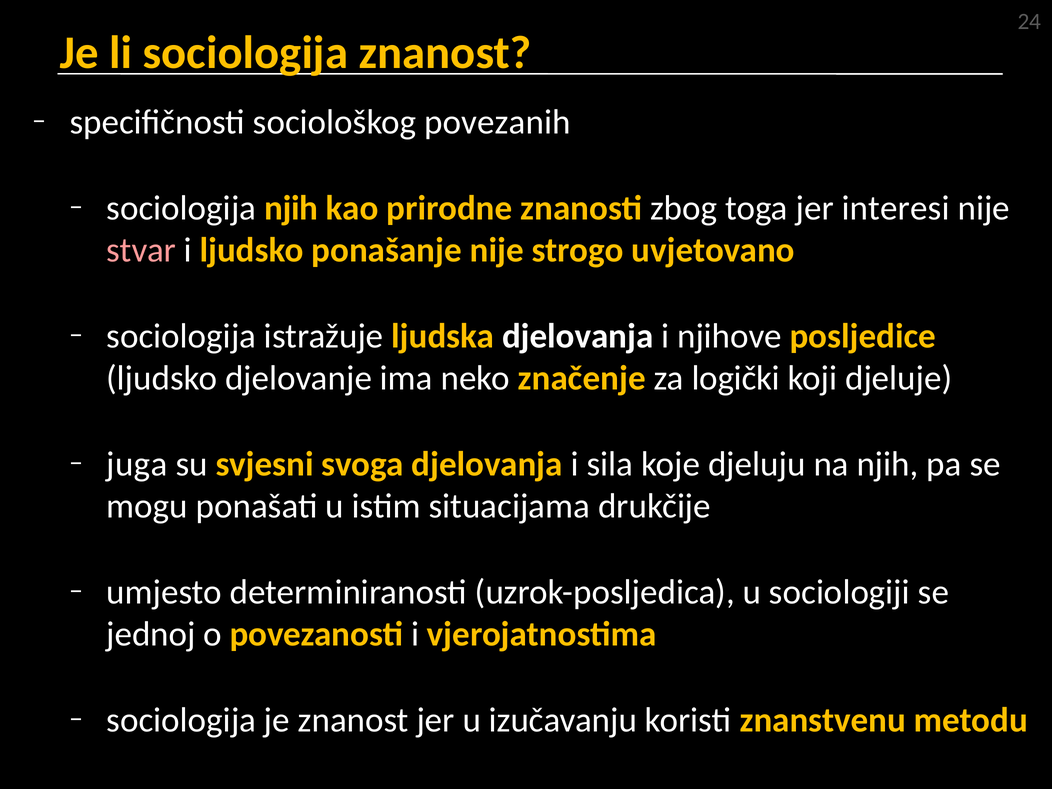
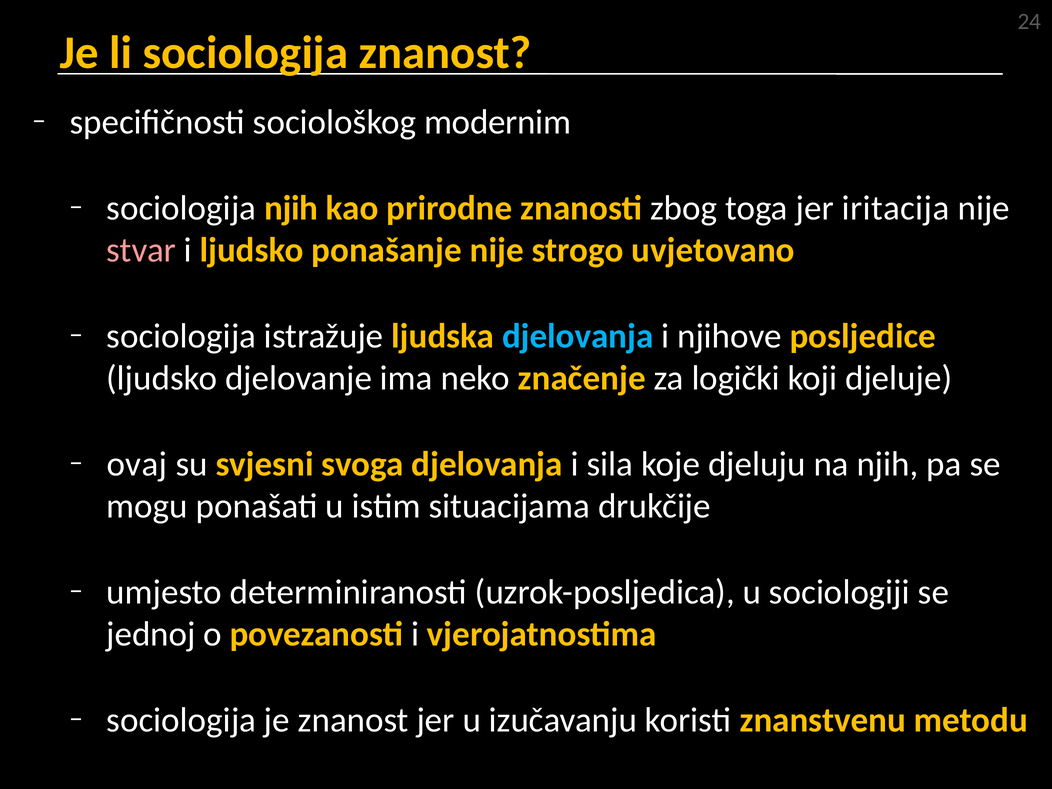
povezanih: povezanih -> modernim (498, 122)
interesi: interesi -> iritacija (896, 208)
djelovanja colour: white -> light blue (578, 336)
juga: juga -> ovaj (137, 464)
